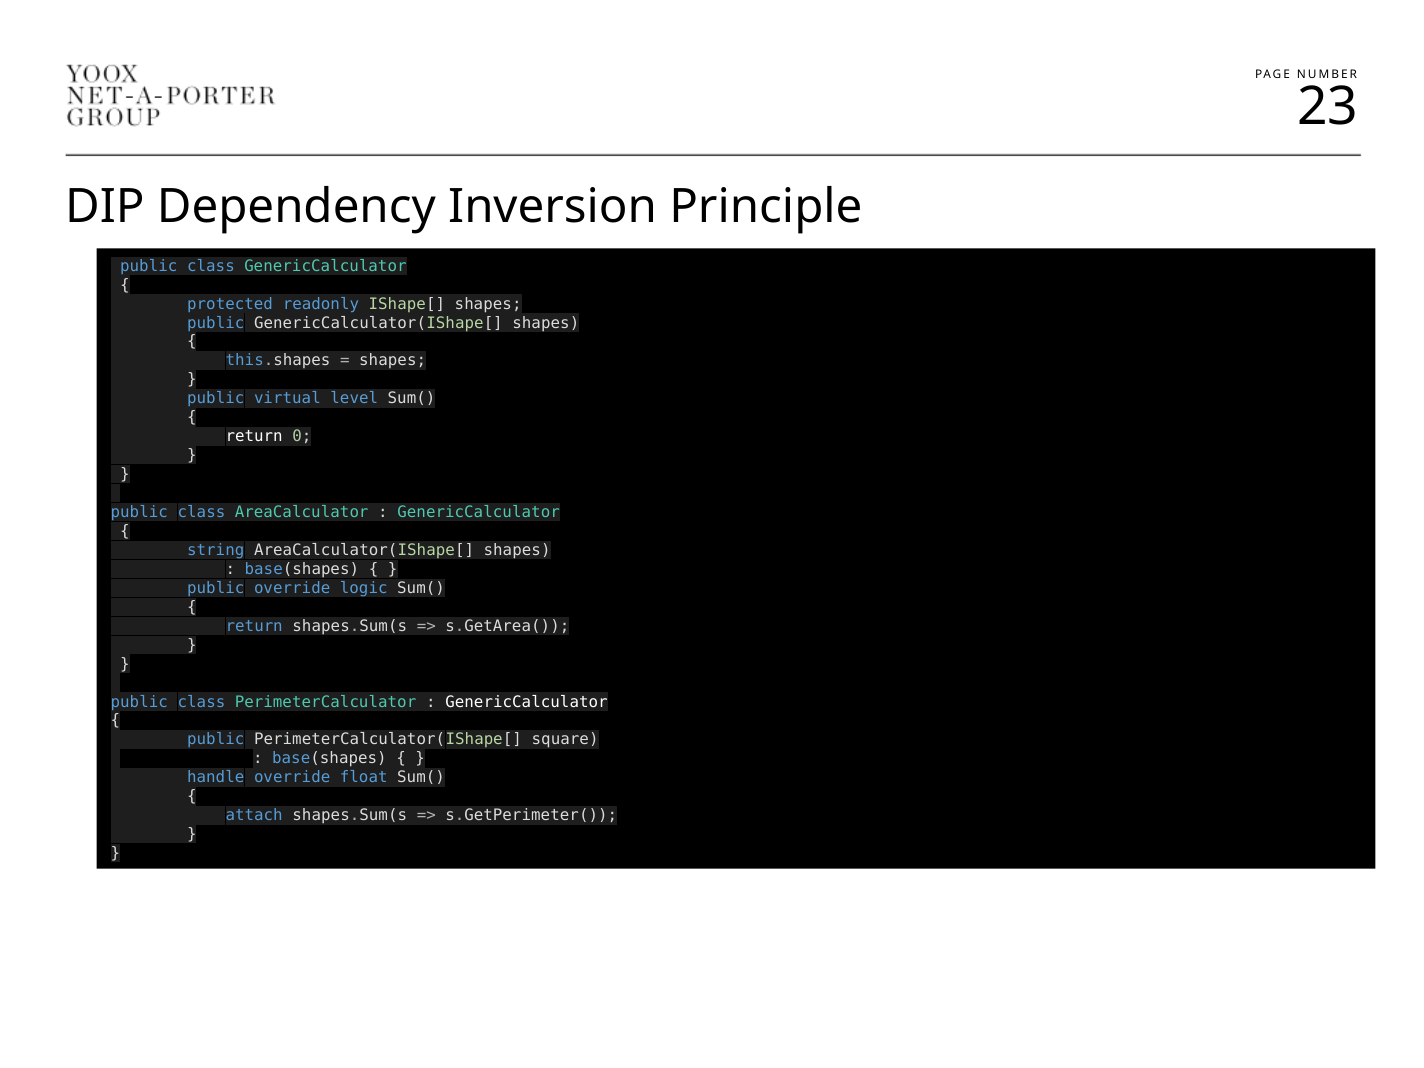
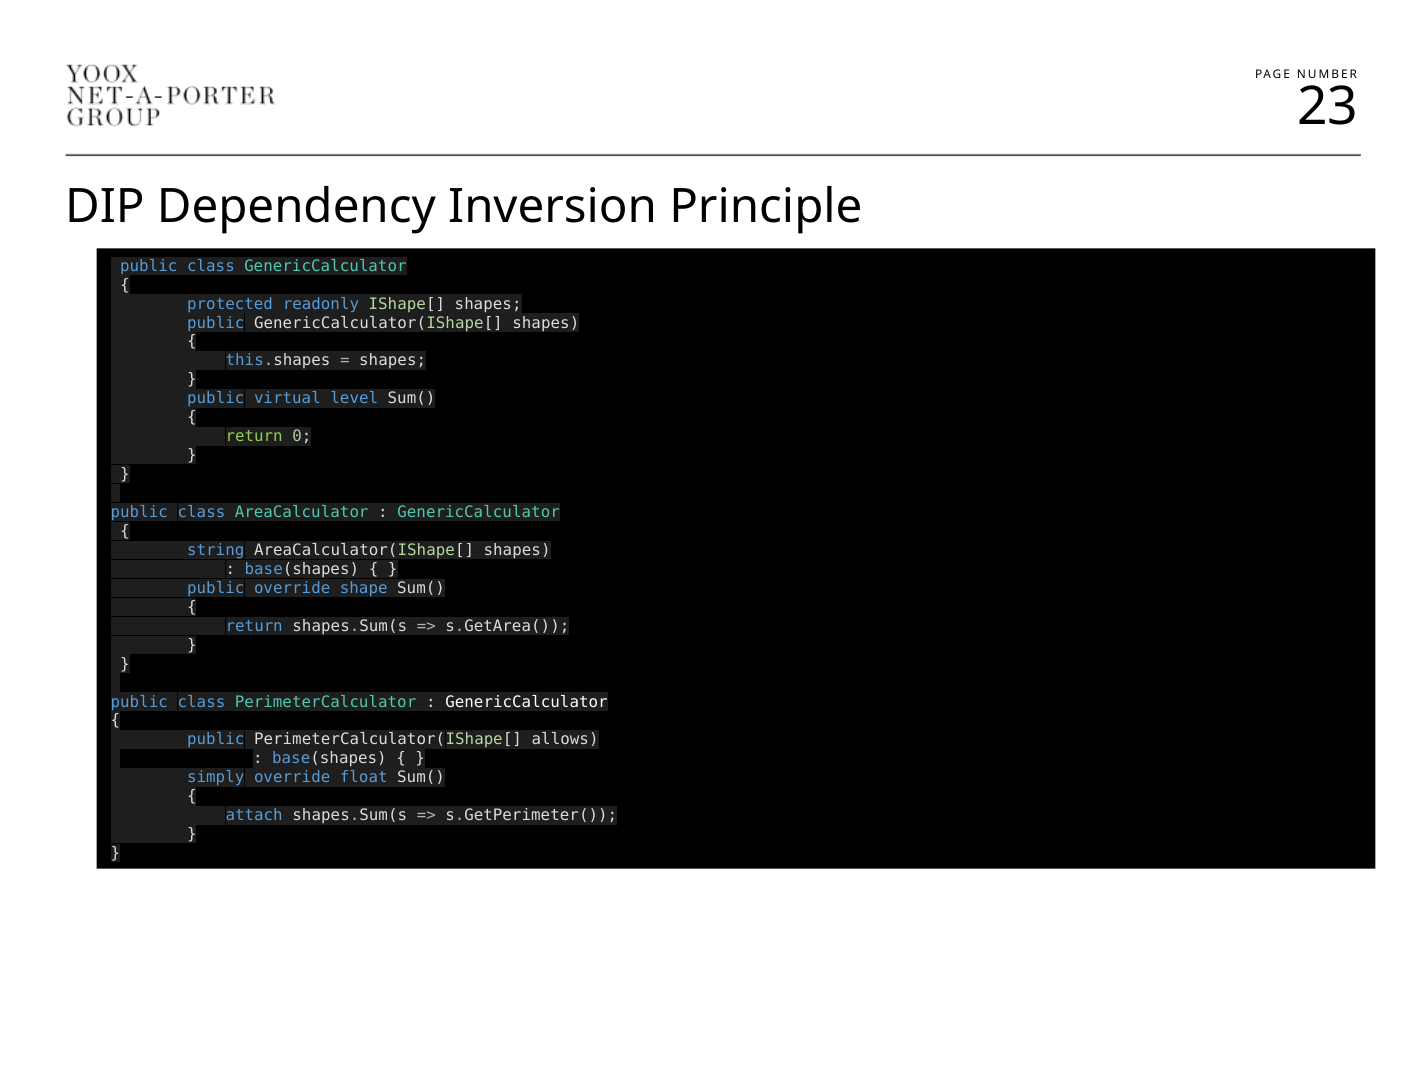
return colour: white -> light green (254, 437)
logic: logic -> shape (364, 588)
square: square -> allows (565, 740)
handle: handle -> simply (216, 778)
